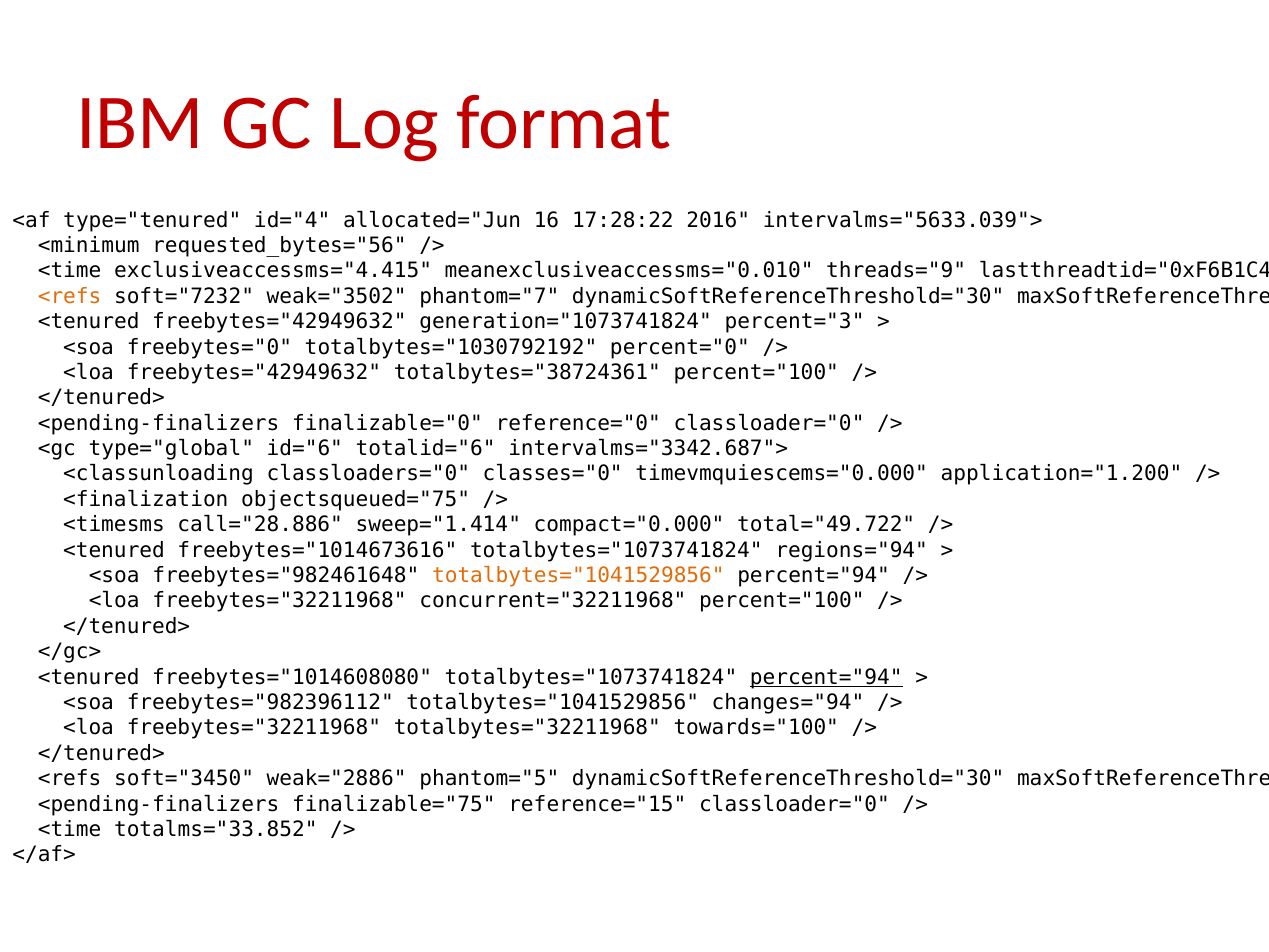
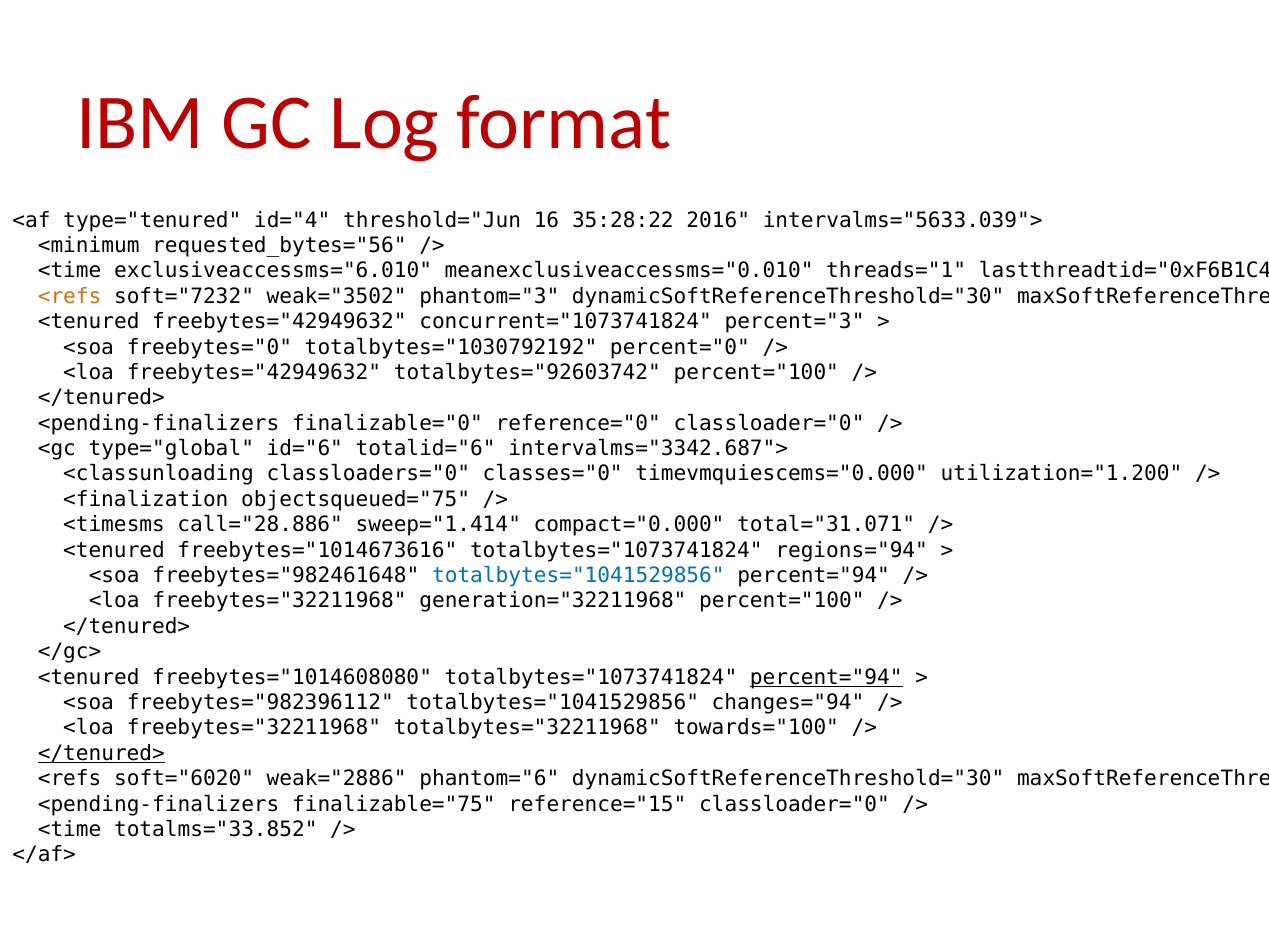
allocated="Jun: allocated="Jun -> threshold="Jun (432, 220)
17:28:22: 17:28:22 -> 35:28:22 (623, 220)
exclusiveaccessms="4.415: exclusiveaccessms="4.415 -> exclusiveaccessms="6.010 (273, 271)
threads="9: threads="9 -> threads="1 (896, 271)
phantom="7: phantom="7 -> phantom="3 (489, 296)
generation="1073741824: generation="1073741824 -> concurrent="1073741824 (566, 322)
totalbytes="38724361: totalbytes="38724361 -> totalbytes="92603742 (527, 372)
application="1.200: application="1.200 -> utilization="1.200 (1061, 474)
total="49.722: total="49.722 -> total="31.071 (826, 525)
totalbytes="1041529856 colour: orange -> blue (578, 575)
concurrent="32211968: concurrent="32211968 -> generation="32211968 (553, 601)
</tenured> underline: none -> present (101, 753)
soft="3450: soft="3450 -> soft="6020 (184, 778)
phantom="5: phantom="5 -> phantom="6 (489, 778)
